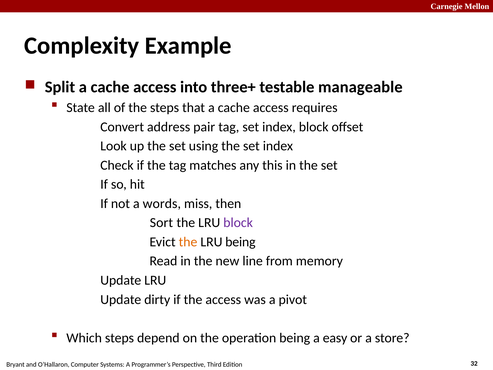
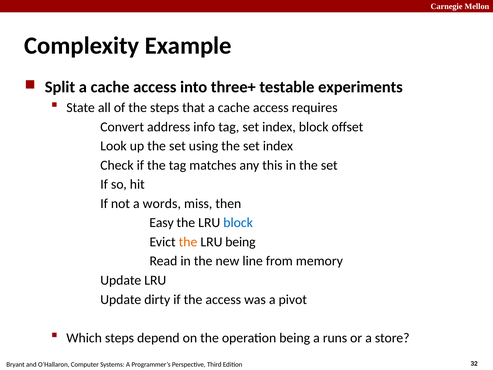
manageable: manageable -> experiments (360, 87)
pair: pair -> info (204, 127)
Sort: Sort -> Easy (162, 223)
block colour: purple -> blue (238, 223)
easy: easy -> runs (335, 338)
